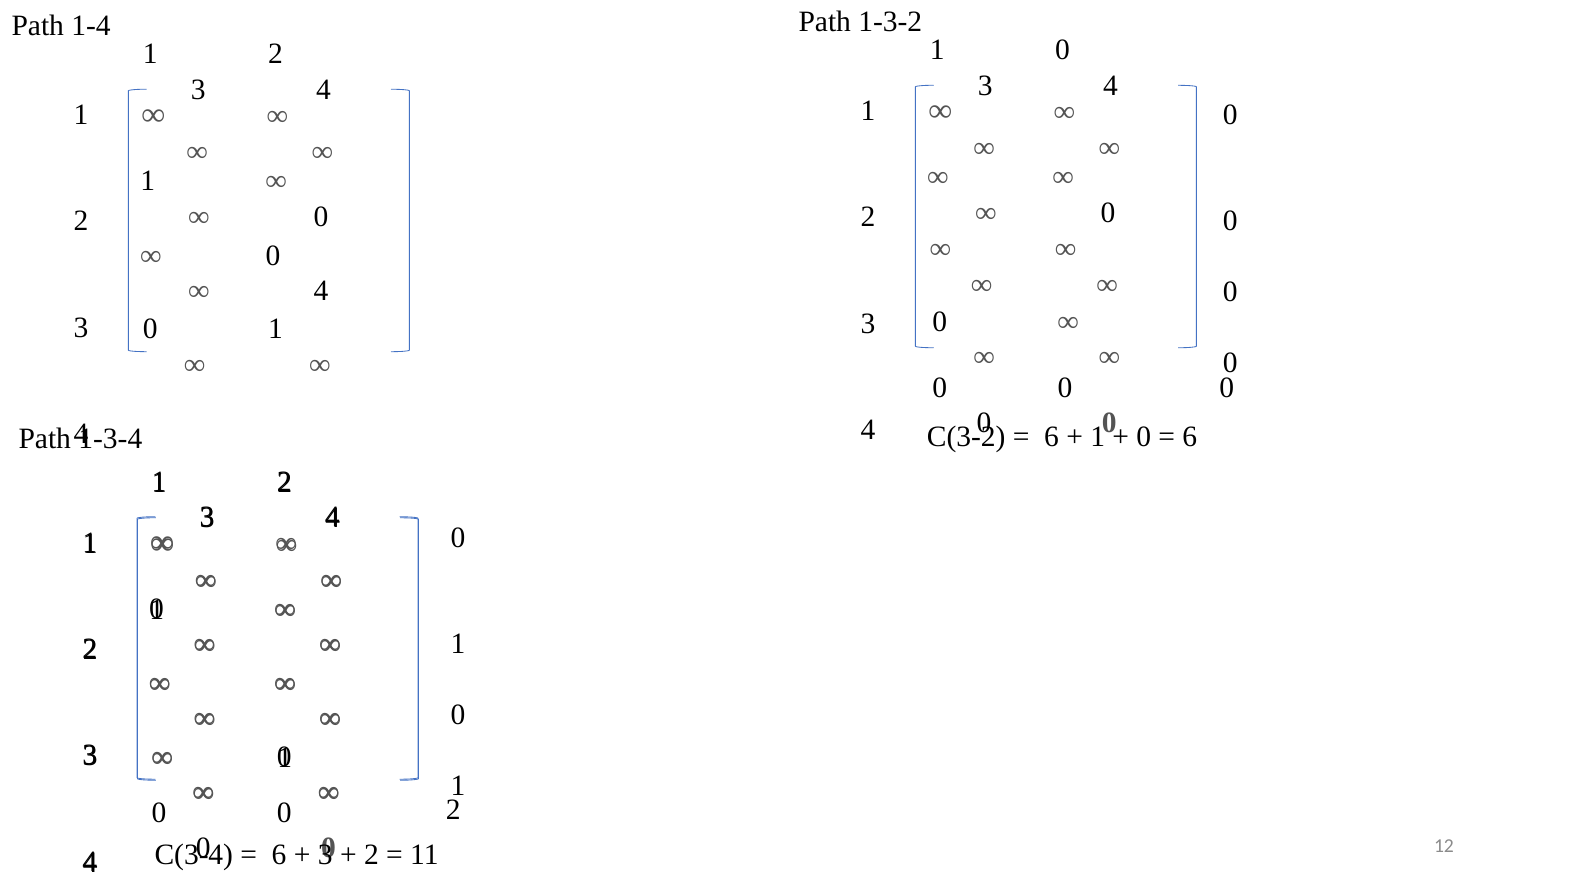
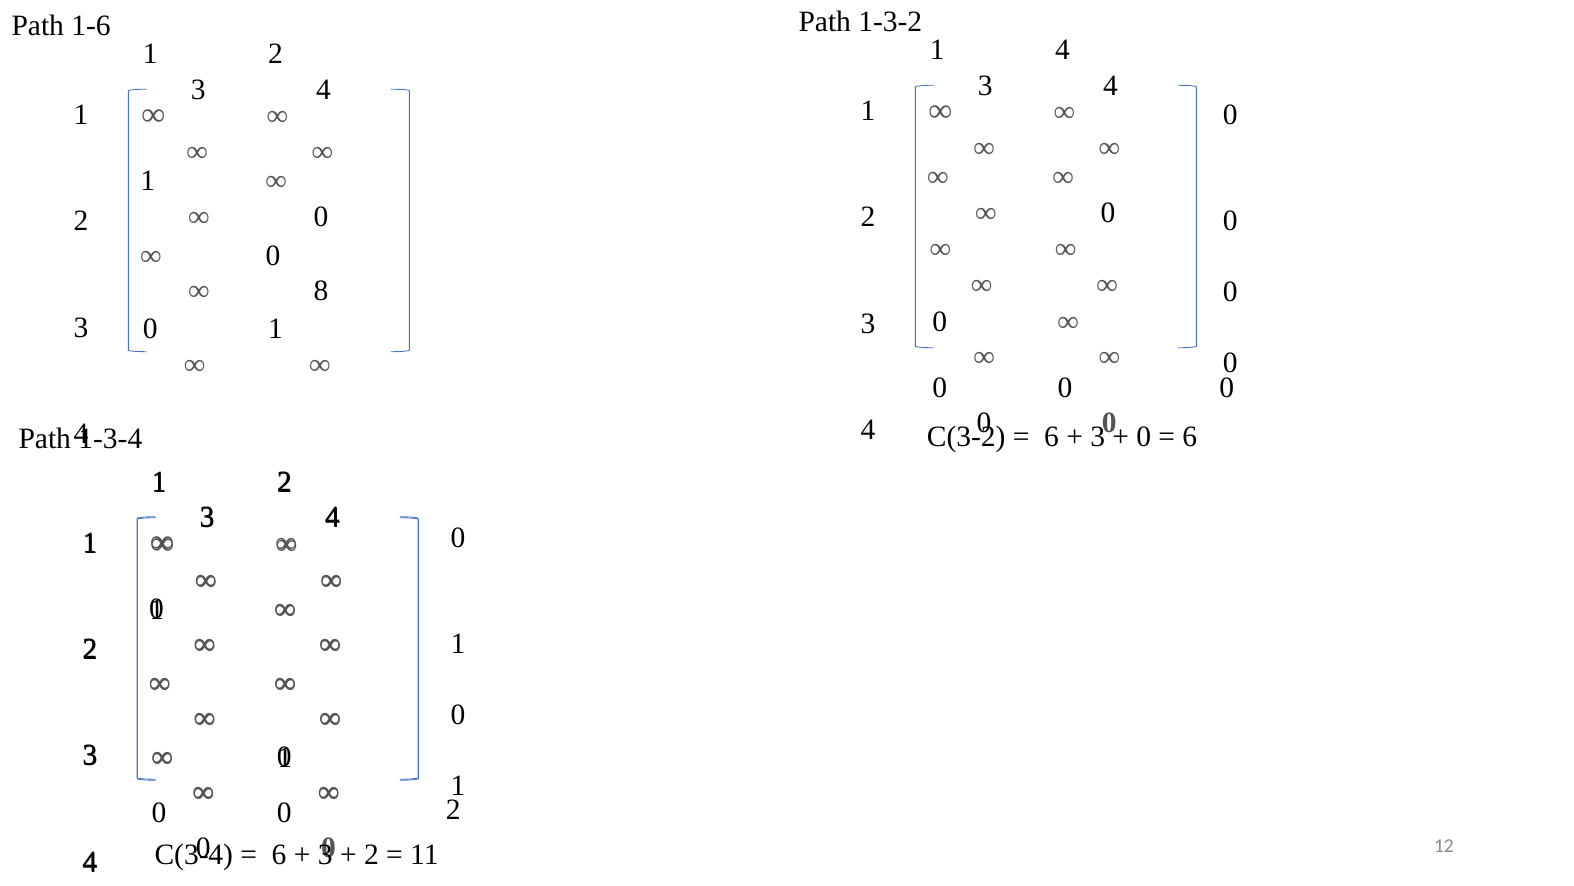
1-4: 1-4 -> 1-6 (91, 26)
0: 0 -> 4 (1063, 50)
4: 4 -> 8 (321, 290)
1: 1 -> 3 (1098, 437)
